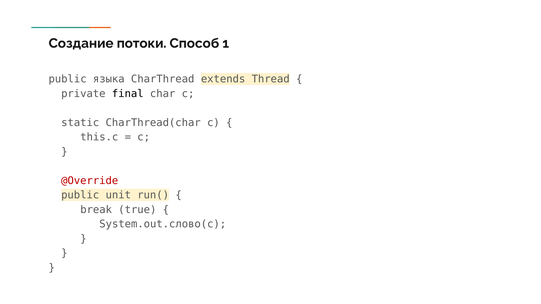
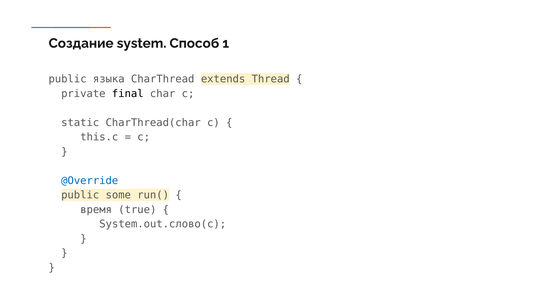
потоки: потоки -> system (142, 43)
@Override colour: red -> blue (90, 181)
unit: unit -> some (118, 195)
break: break -> время (96, 210)
